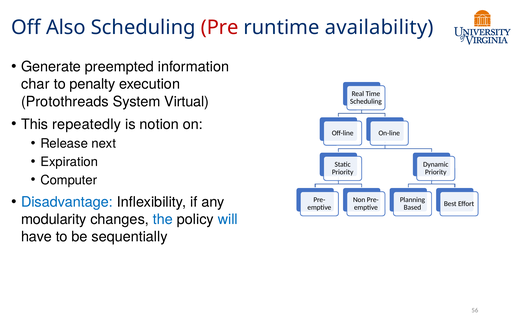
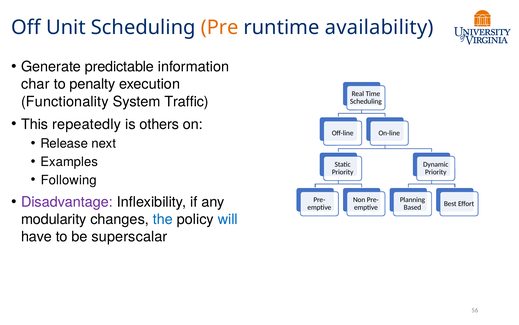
Also: Also -> Unit (66, 27)
Pre colour: red -> orange (220, 27)
preempted: preempted -> predictable (119, 67)
Protothreads: Protothreads -> Functionality (65, 101)
Virtual: Virtual -> Traffic (187, 101)
notion: notion -> others (159, 124)
Expiration: Expiration -> Examples (69, 161)
Computer: Computer -> Following (69, 180)
Disadvantage colour: blue -> purple (67, 202)
sequentially: sequentially -> superscalar (130, 236)
